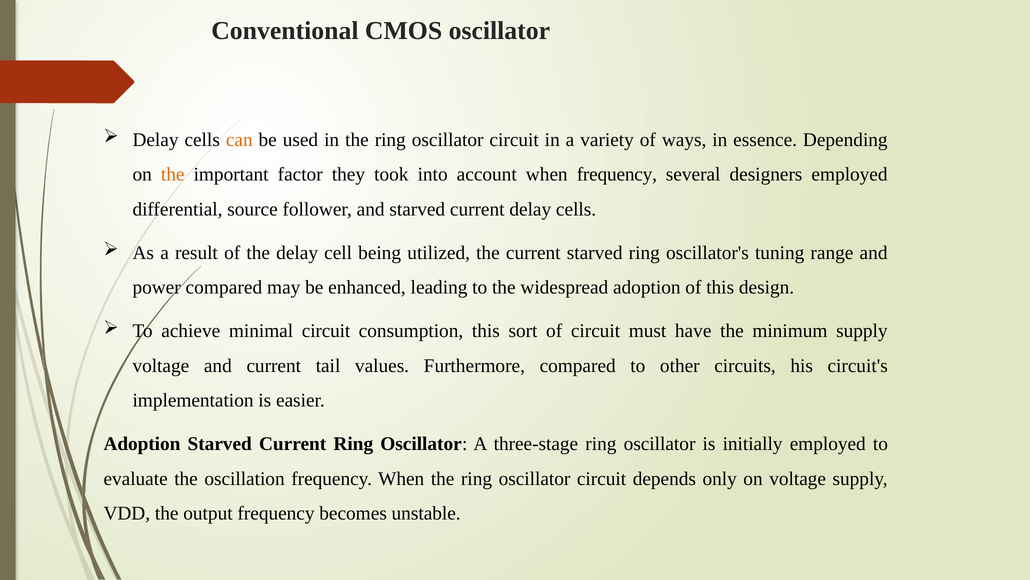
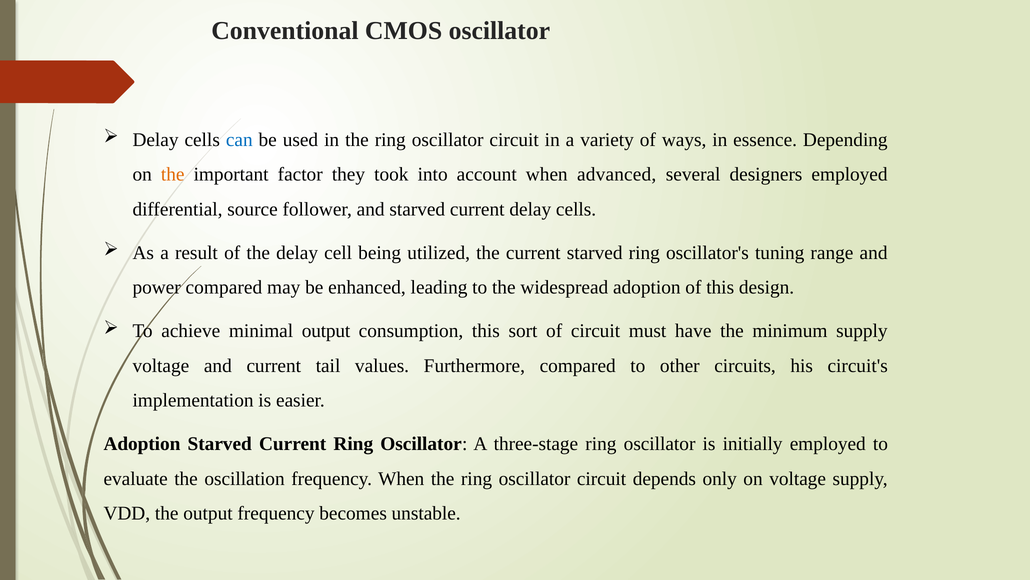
can colour: orange -> blue (239, 140)
when frequency: frequency -> advanced (617, 174)
minimal circuit: circuit -> output (326, 331)
